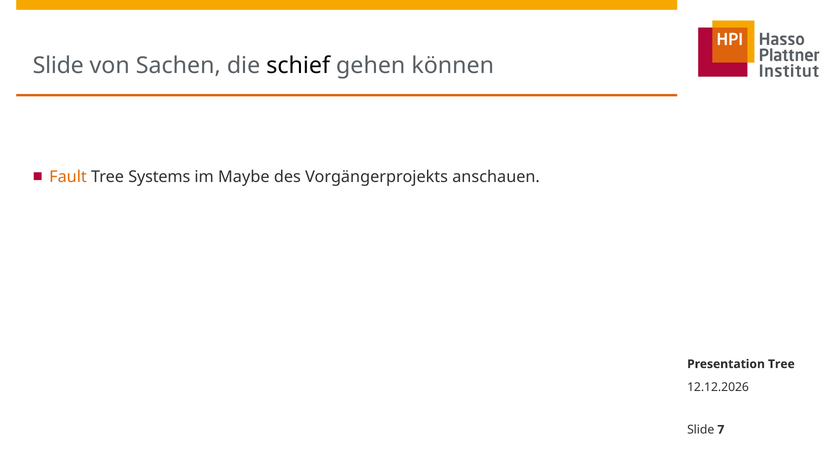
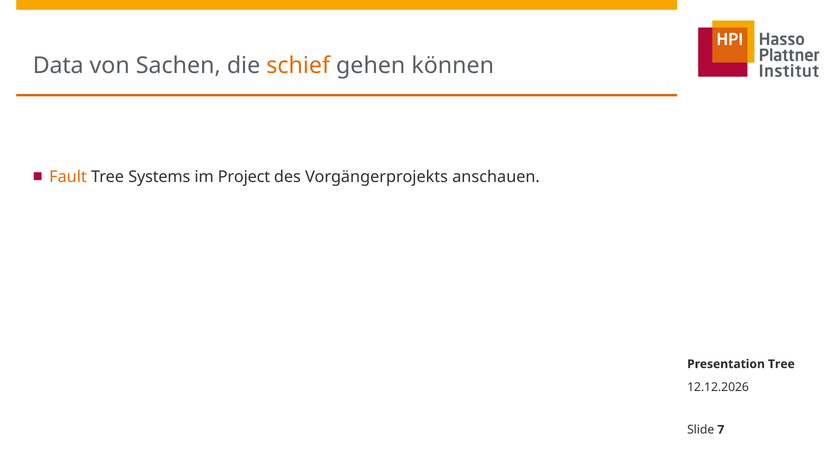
Slide: Slide -> Data (58, 66)
schief colour: black -> orange (298, 66)
Maybe: Maybe -> Project (244, 177)
